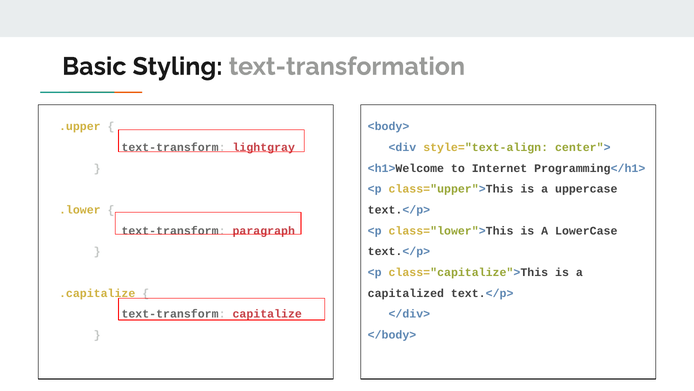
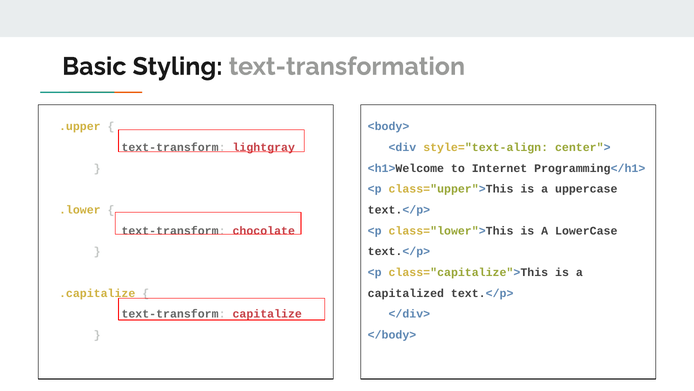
paragraph: paragraph -> chocolate (264, 230)
